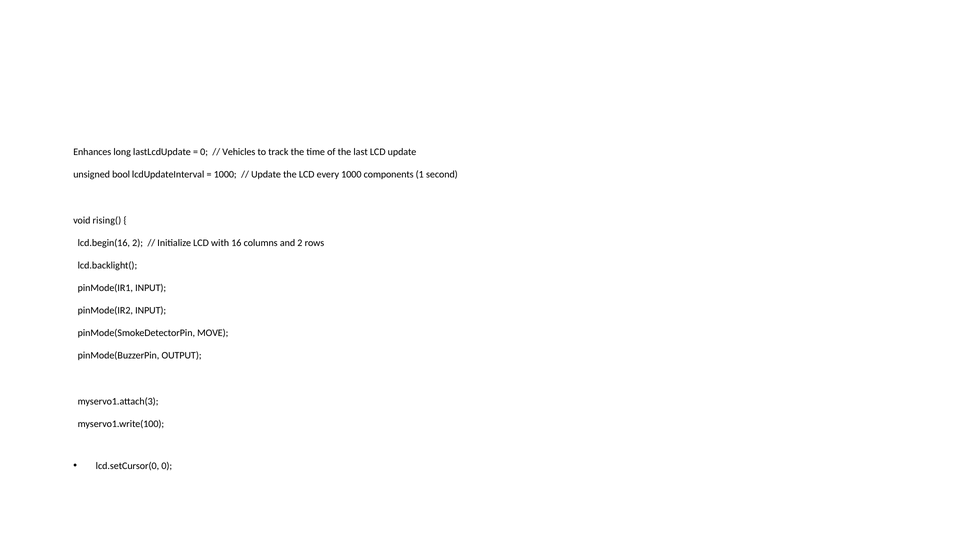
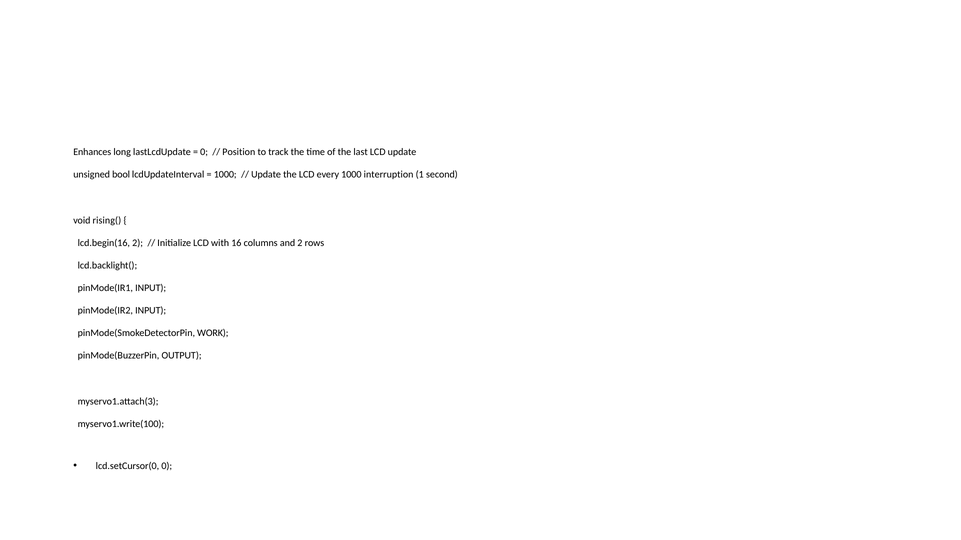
Vehicles: Vehicles -> Position (239, 152)
components: components -> interruption (389, 174)
MOVE: MOVE -> WORK (213, 333)
